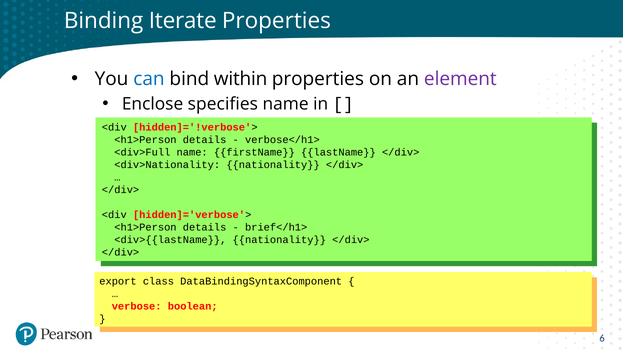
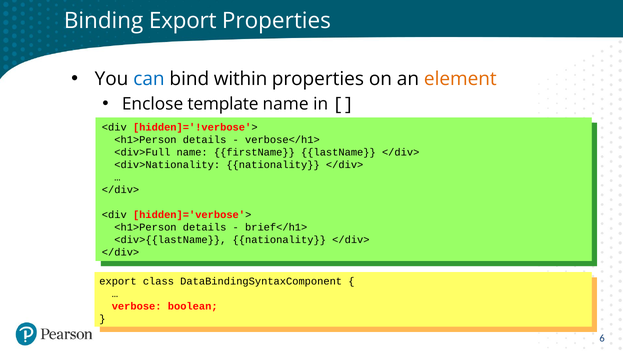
Binding Iterate: Iterate -> Export (183, 21)
element colour: purple -> orange (460, 79)
specifies: specifies -> template (223, 104)
